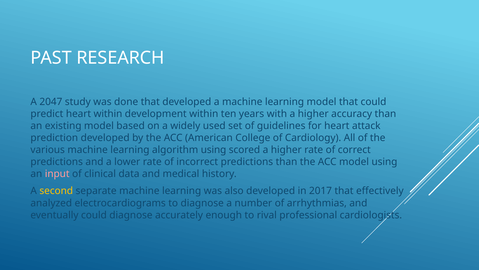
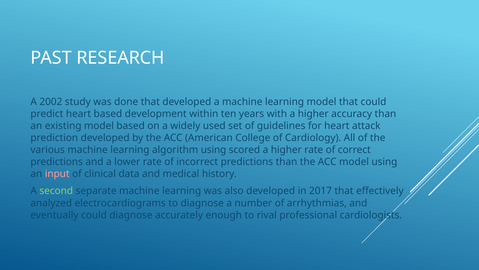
2047: 2047 -> 2002 (51, 102)
heart within: within -> based (108, 114)
second colour: yellow -> light green (56, 191)
